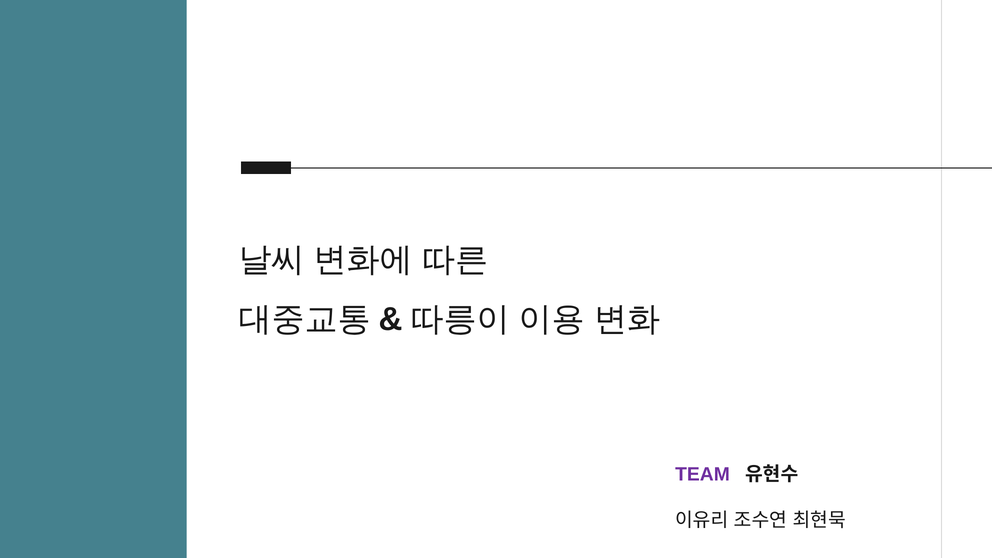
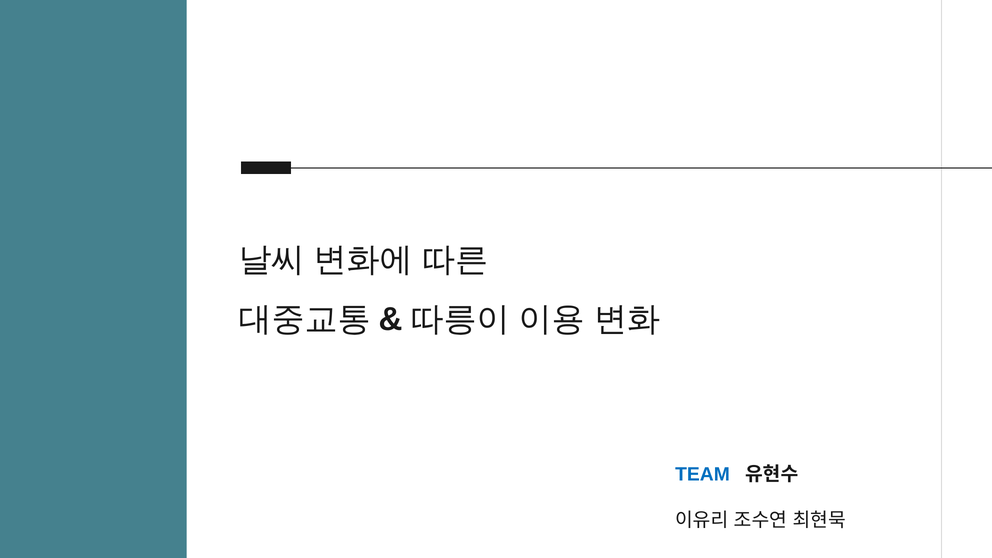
TEAM colour: purple -> blue (702, 474)
